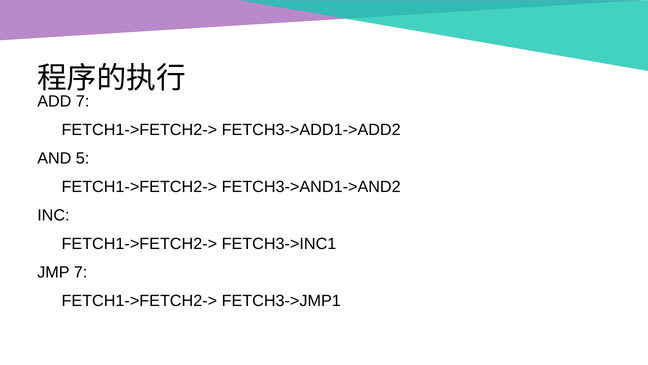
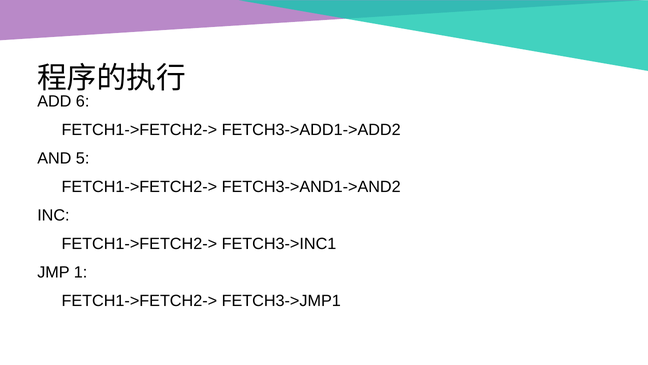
ADD 7: 7 -> 6 (83, 101)
JMP 7: 7 -> 1 (81, 272)
